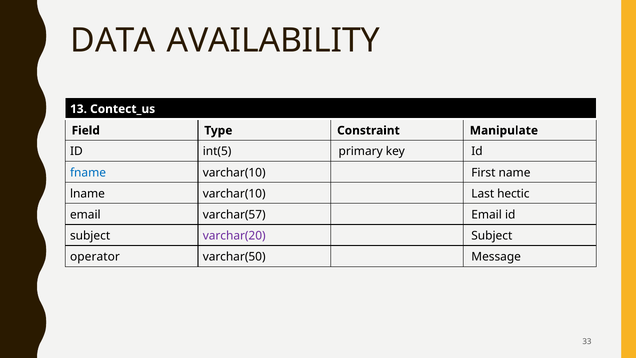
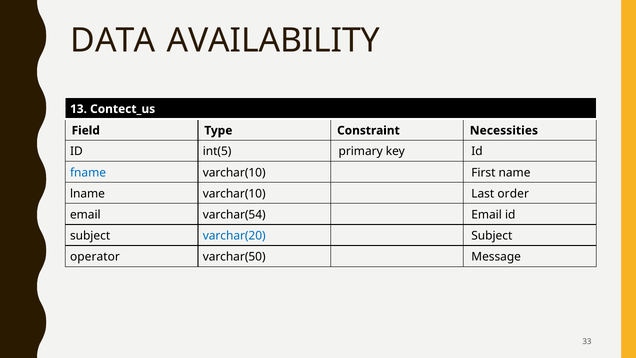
Manipulate: Manipulate -> Necessities (504, 130)
hectic: hectic -> order (513, 193)
varchar(57: varchar(57 -> varchar(54 (234, 214)
varchar(20 colour: purple -> blue (234, 235)
